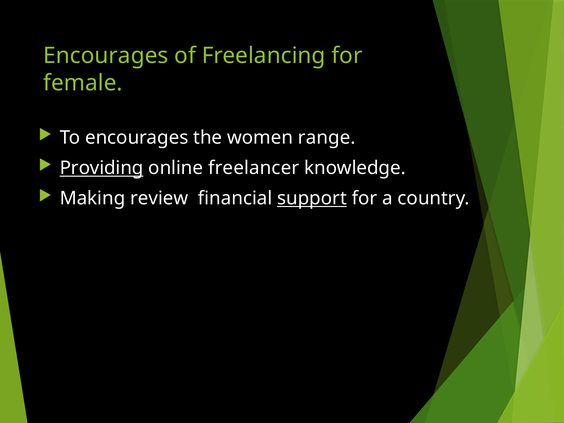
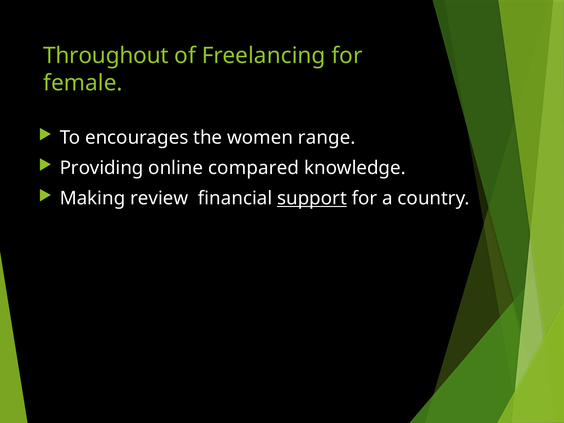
Encourages: Encourages -> Throughout (106, 56)
Providing underline: present -> none (102, 168)
freelancer: freelancer -> compared (254, 168)
